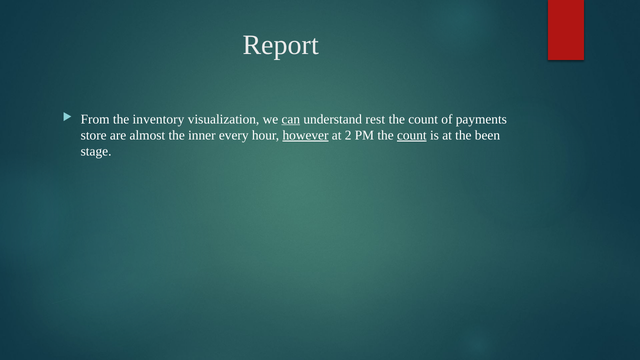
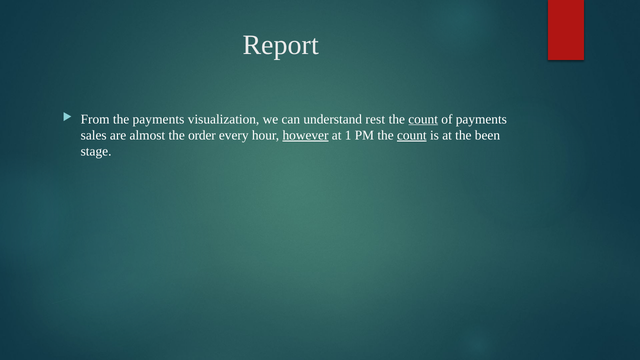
the inventory: inventory -> payments (158, 119)
can underline: present -> none (291, 119)
count underline: none -> present (423, 119)
store: store -> sales (94, 135)
inner: inner -> order (202, 135)
2: 2 -> 1 (348, 135)
